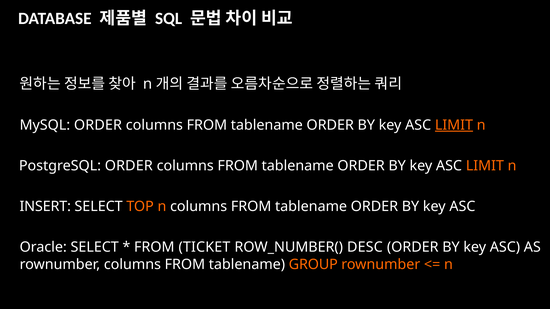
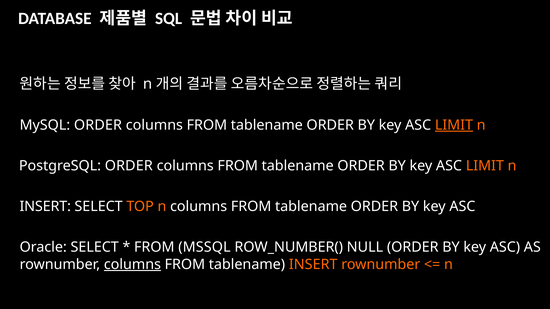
TICKET: TICKET -> MSSQL (204, 247)
DESC: DESC -> NULL (365, 247)
columns underline: none -> present (132, 265)
tablename GROUP: GROUP -> INSERT (313, 265)
